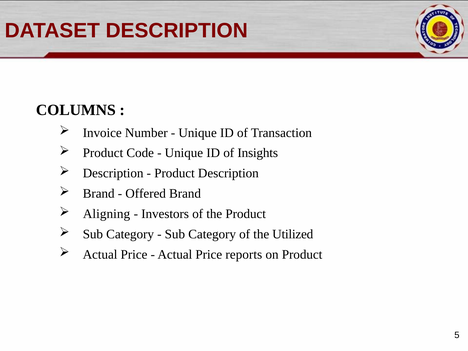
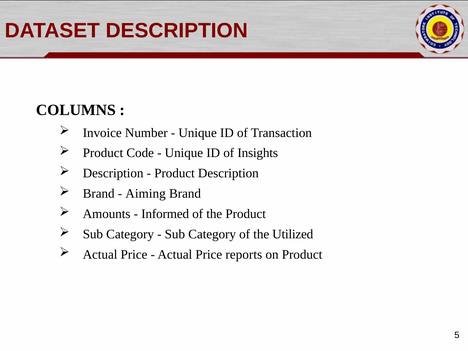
Offered: Offered -> Aiming (146, 194)
Aligning: Aligning -> Amounts (107, 214)
Investors: Investors -> Informed (165, 214)
